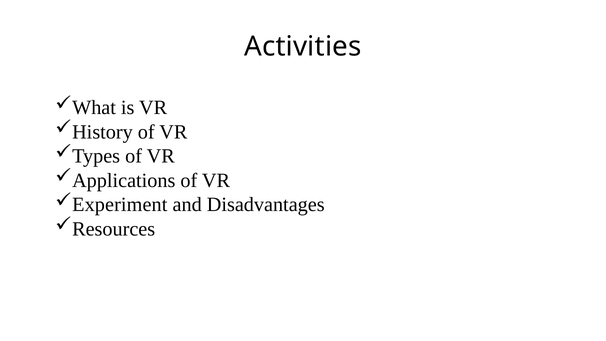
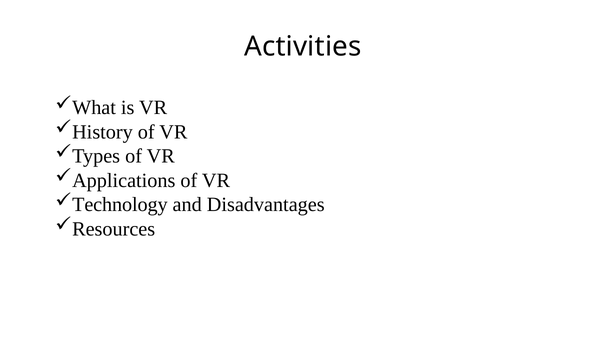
Experiment: Experiment -> Technology (120, 205)
